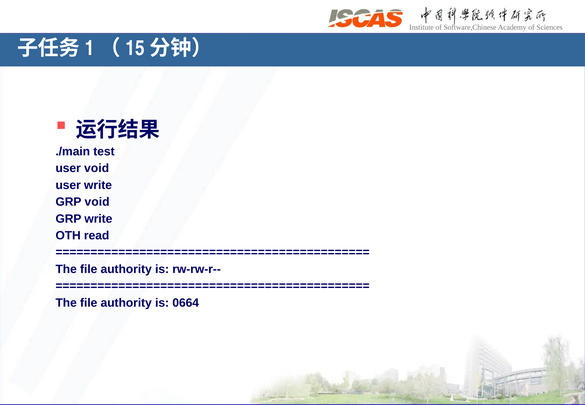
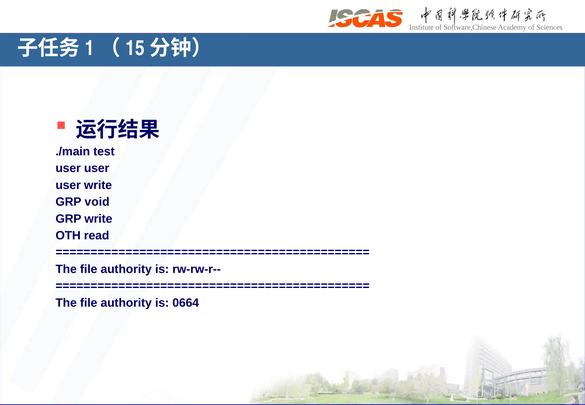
void: void -> user (97, 168)
